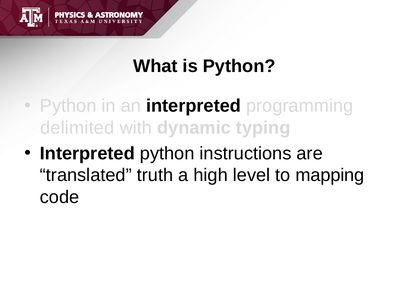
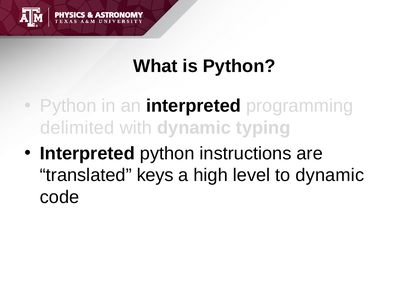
truth: truth -> keys (155, 175)
to mapping: mapping -> dynamic (330, 175)
